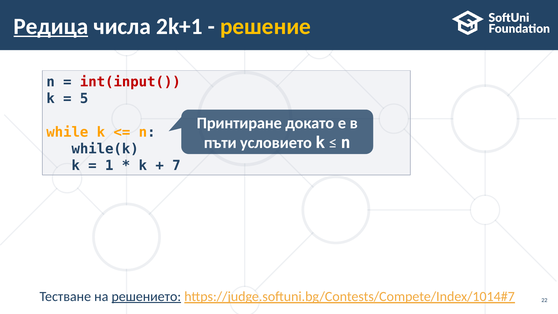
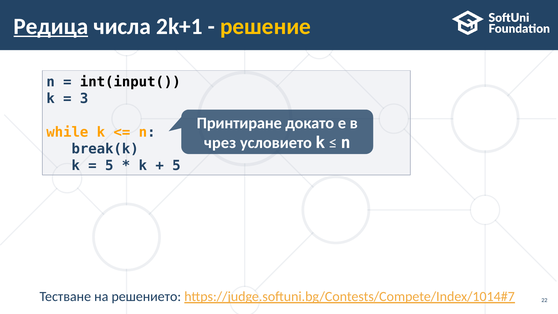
int(input( colour: red -> black (130, 82)
5: 5 -> 3 (84, 99)
пъти: пъти -> чрез (220, 143)
while(k: while(k -> break(k (105, 149)
1: 1 -> 5 (109, 166)
7: 7 -> 5 (176, 166)
решението underline: present -> none (146, 296)
